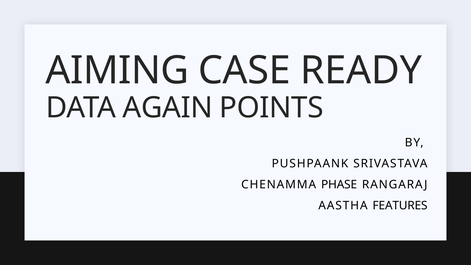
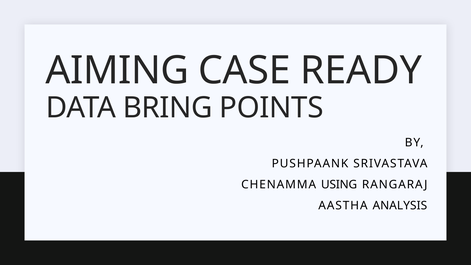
AGAIN: AGAIN -> BRING (168, 108)
PHASE: PHASE -> USING (339, 185)
FEATURES: FEATURES -> ANALYSIS (400, 206)
